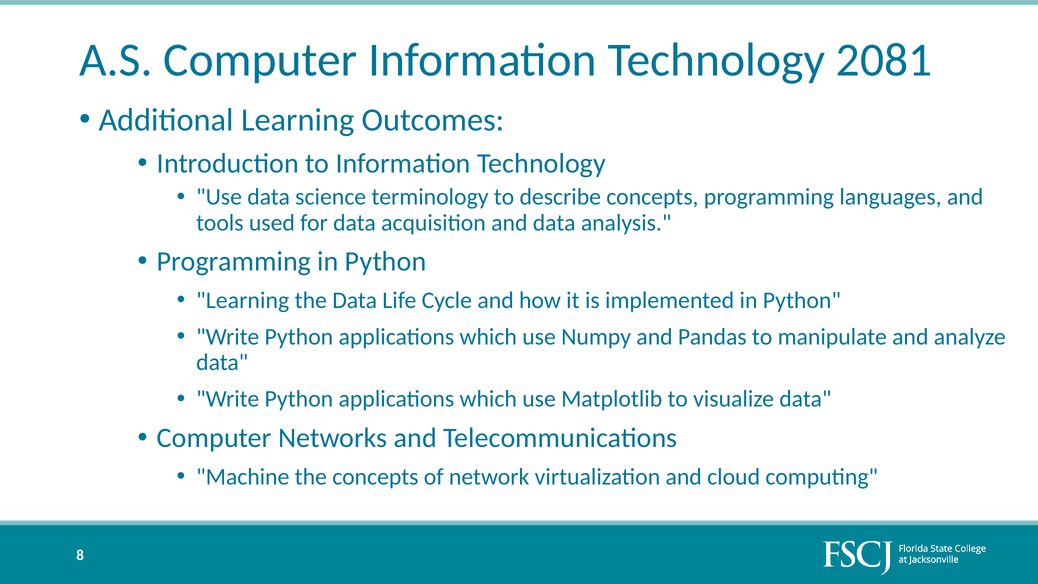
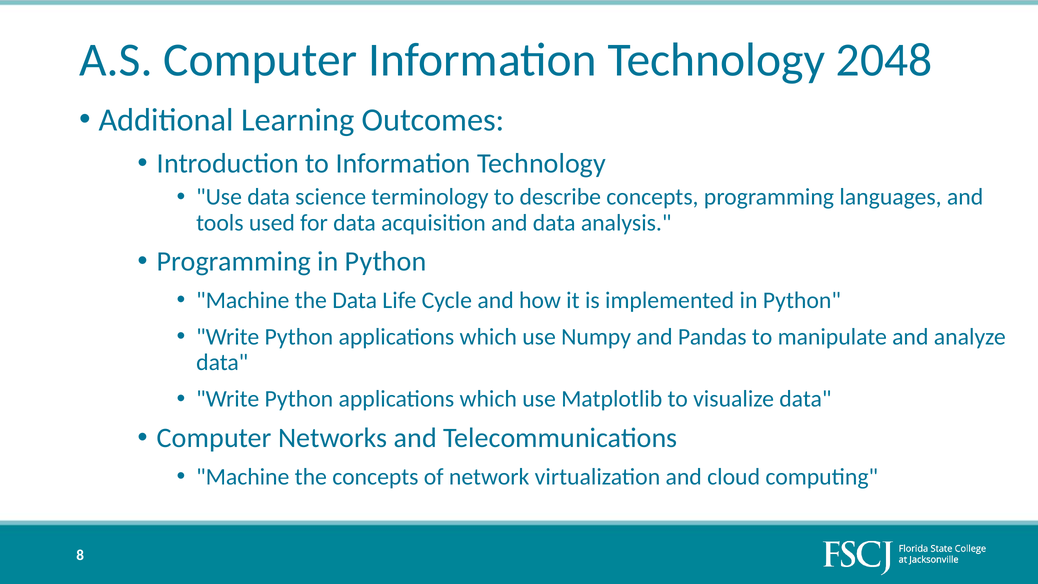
2081: 2081 -> 2048 (884, 60)
Learning: Learning -> Machine (243, 300)
